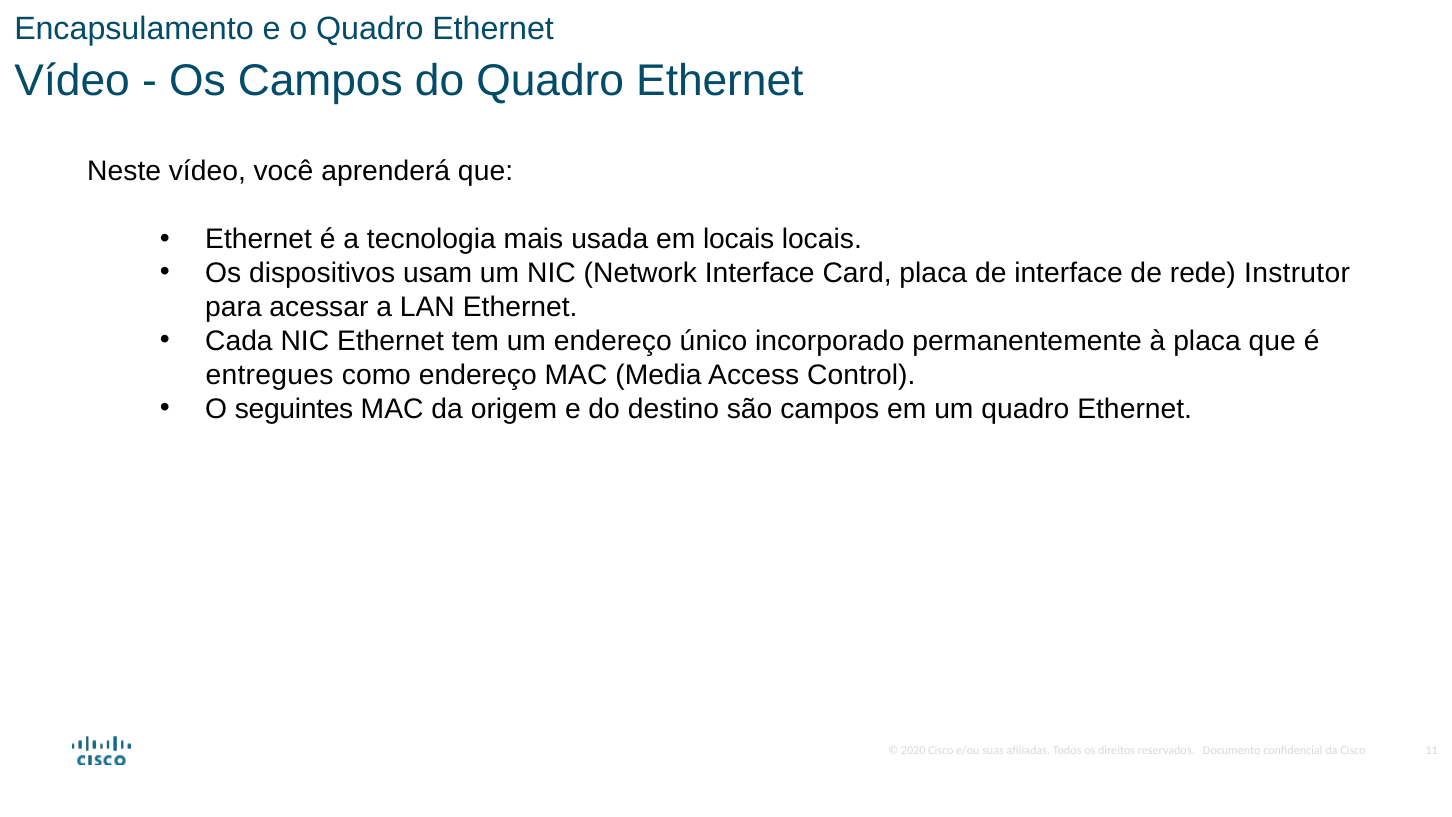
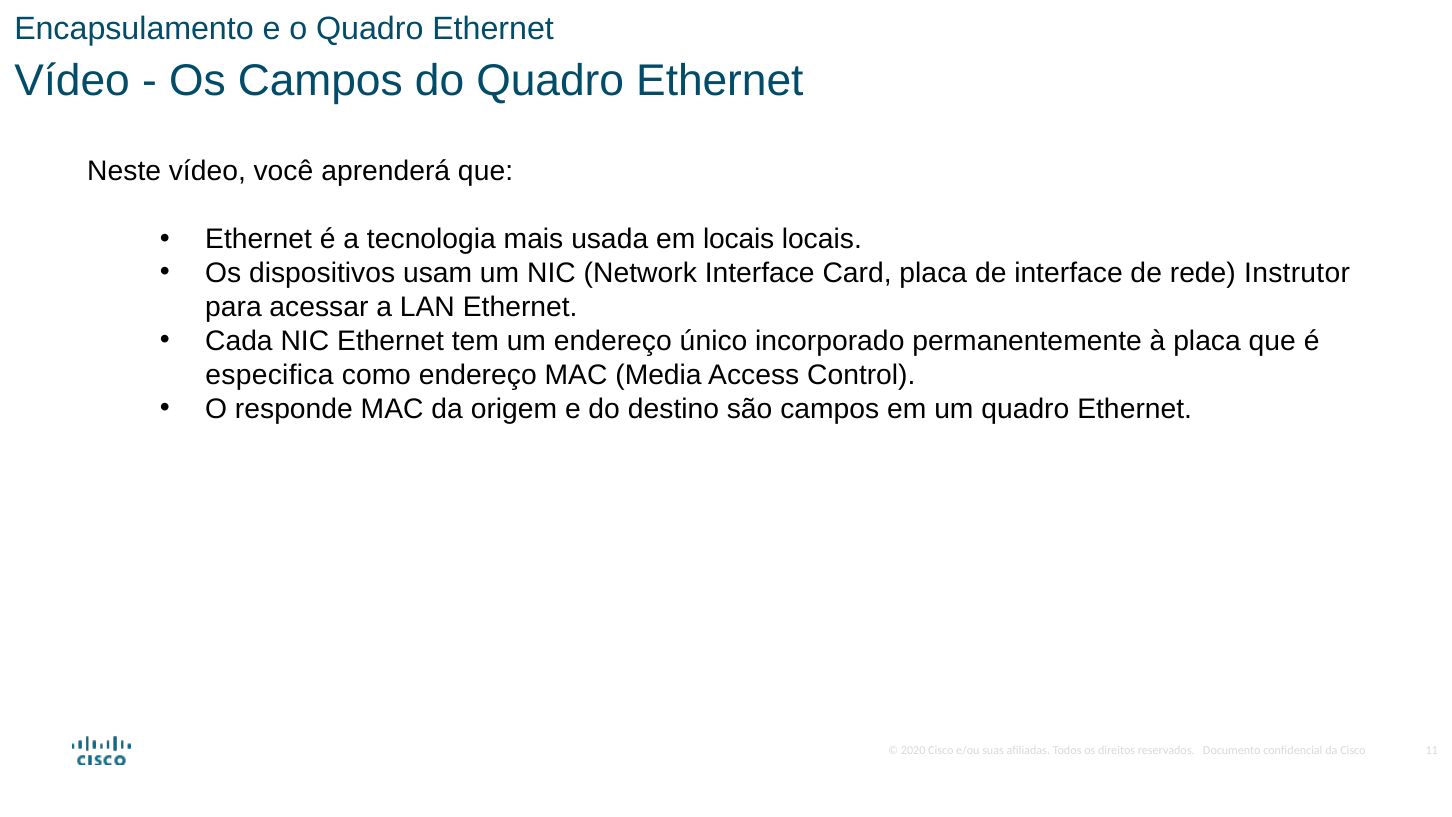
entregues: entregues -> especifica (269, 375)
seguintes: seguintes -> responde (294, 409)
